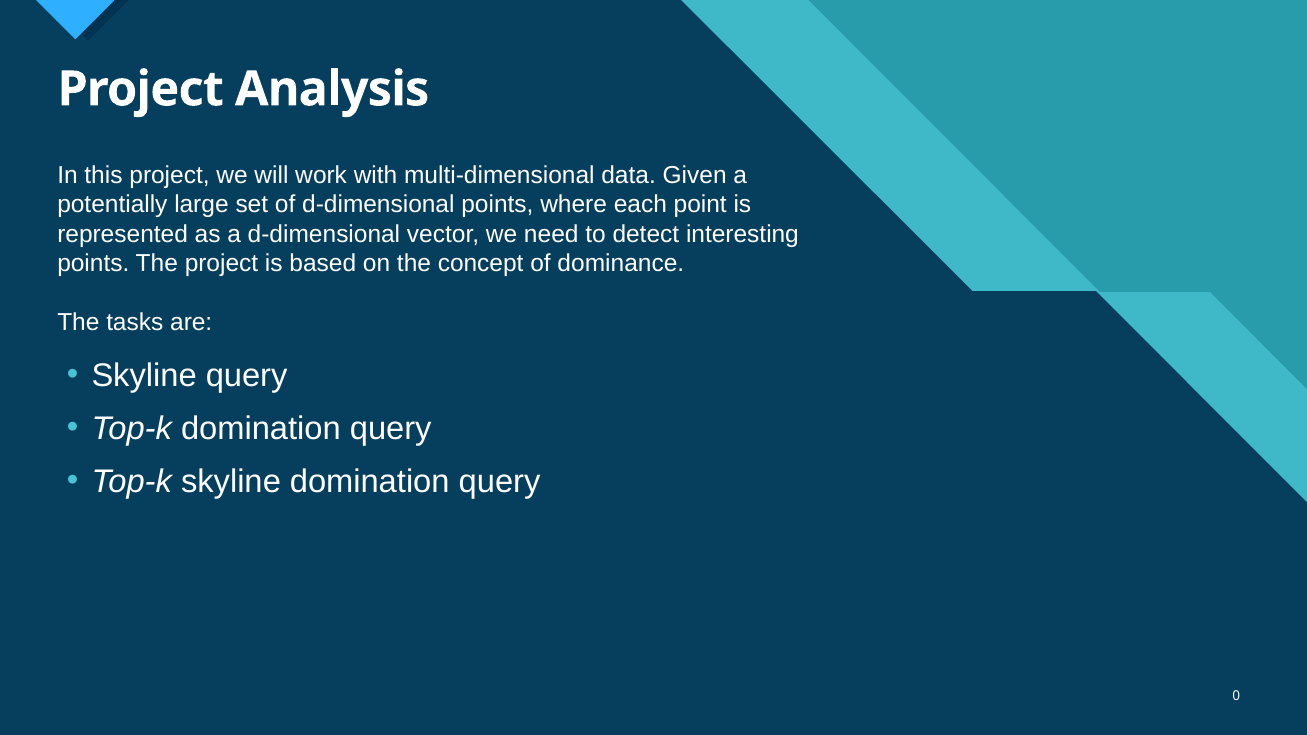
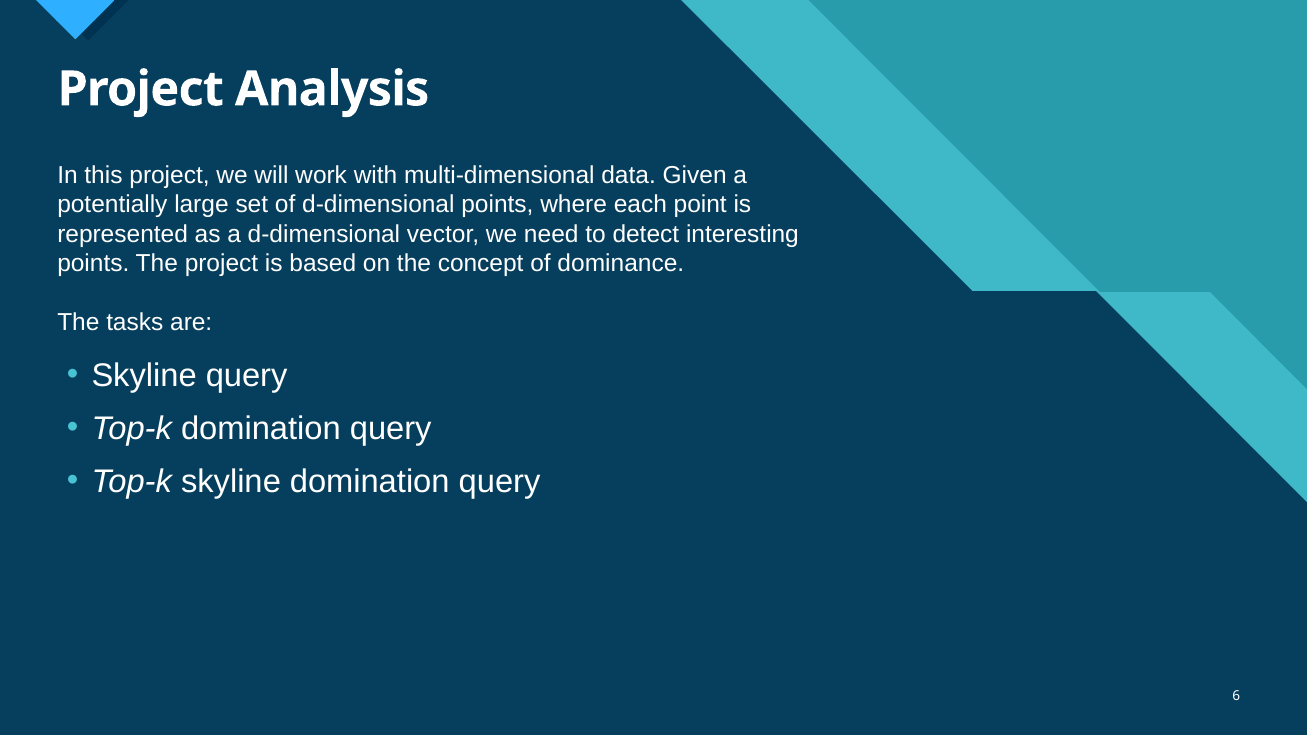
0: 0 -> 6 (1236, 696)
